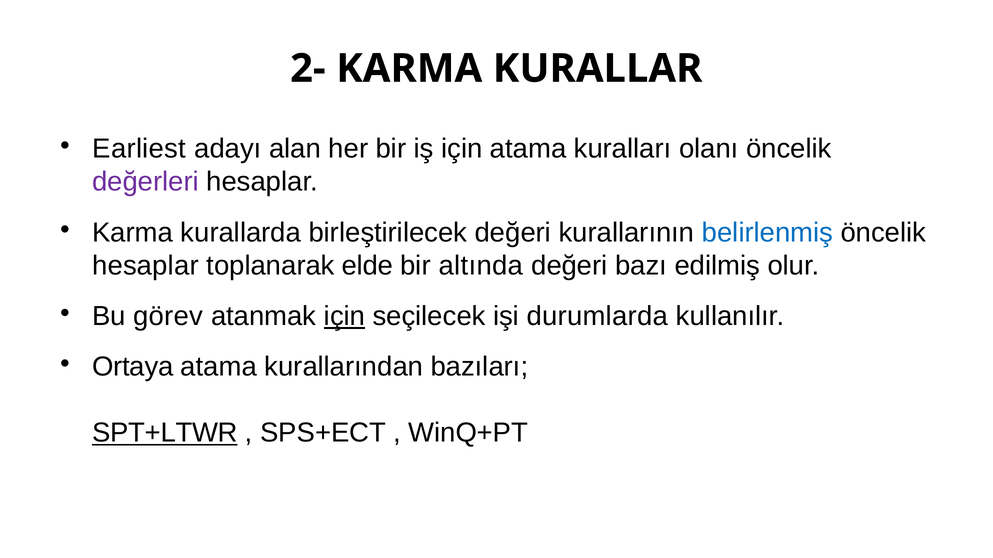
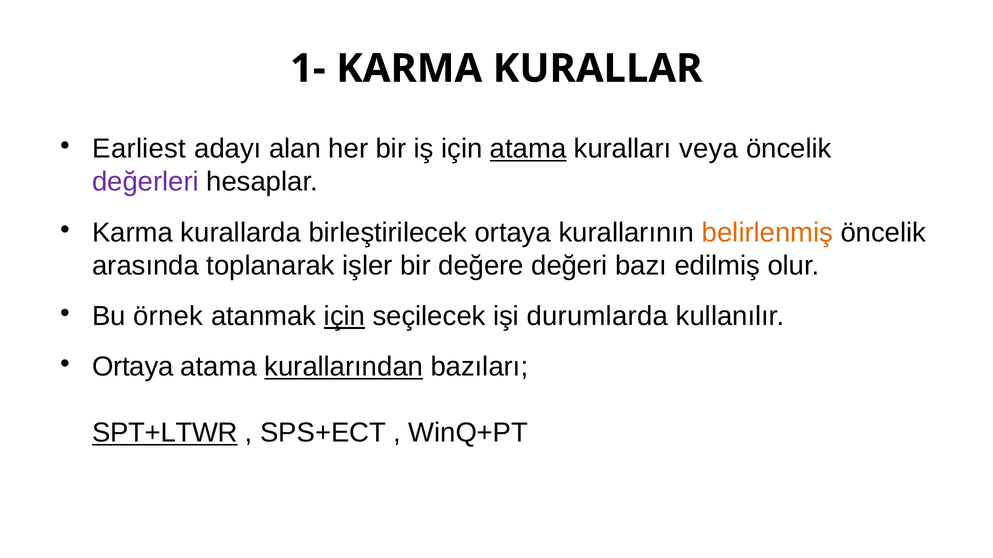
2-: 2- -> 1- (308, 69)
atama underline: none -> present (528, 149)
olanı: olanı -> veya (709, 149)
birleştirilecek değeri: değeri -> ortaya (513, 233)
belirlenmiş colour: blue -> orange (767, 233)
hesaplar: hesaplar -> arasında (146, 266)
elde: elde -> işler (367, 266)
altında: altında -> değere (481, 266)
görev: görev -> örnek (168, 317)
kurallarından underline: none -> present (344, 367)
